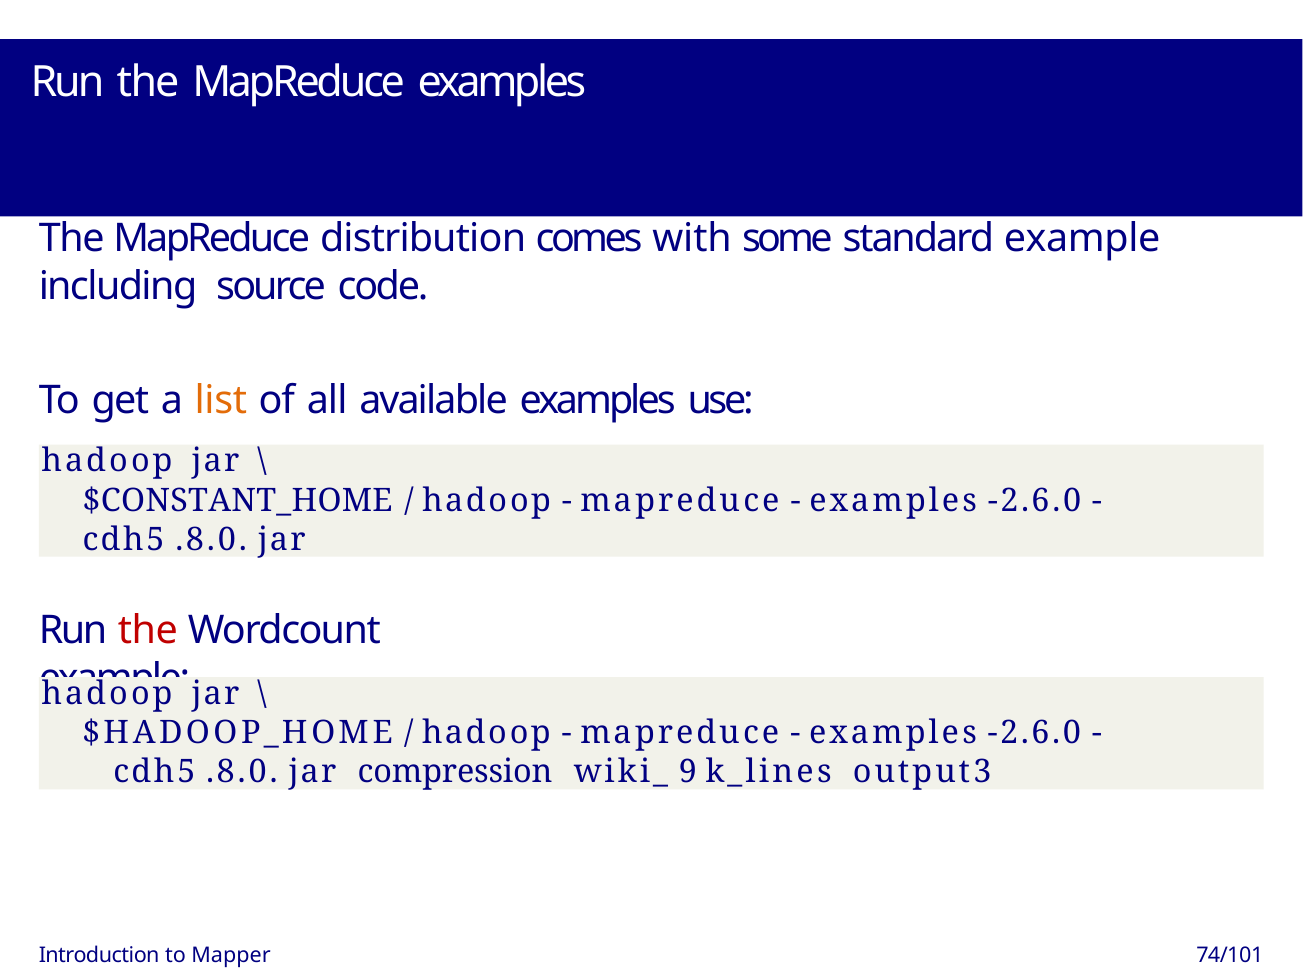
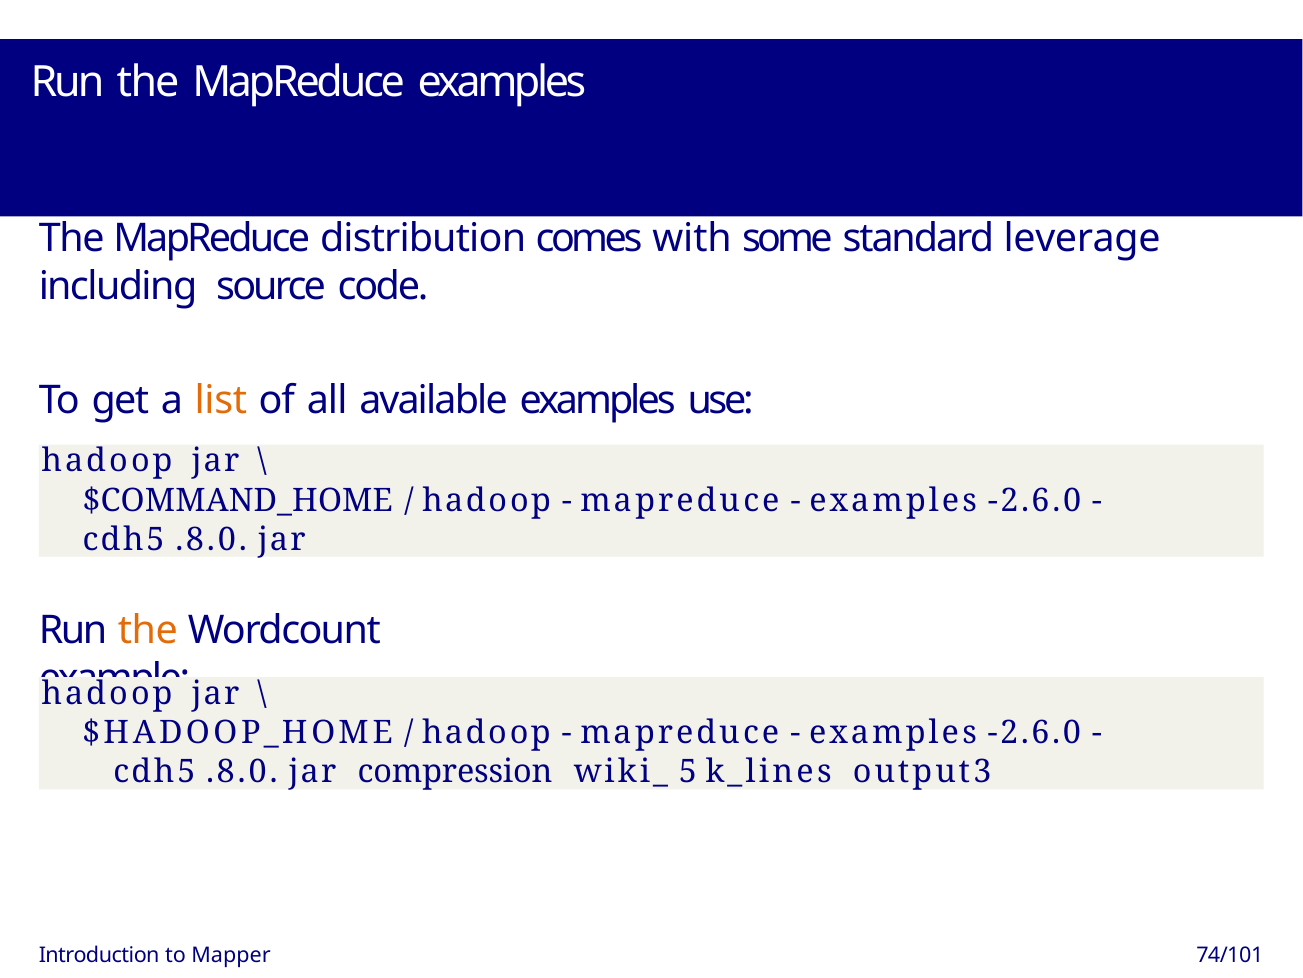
standard example: example -> leverage (1082, 238)
$CONSTANT_HOME: $CONSTANT_HOME -> $COMMAND_HOME (238, 501)
the colour: red -> orange (148, 631)
9: 9 -> 5 (688, 772)
